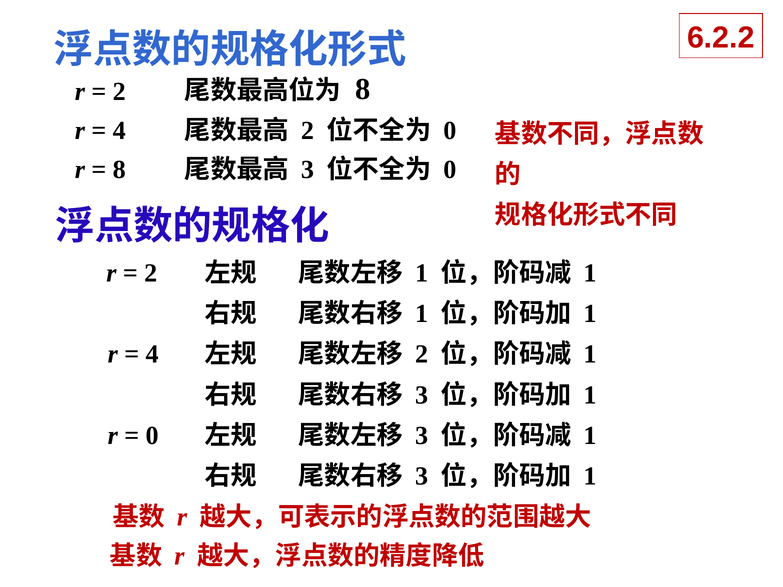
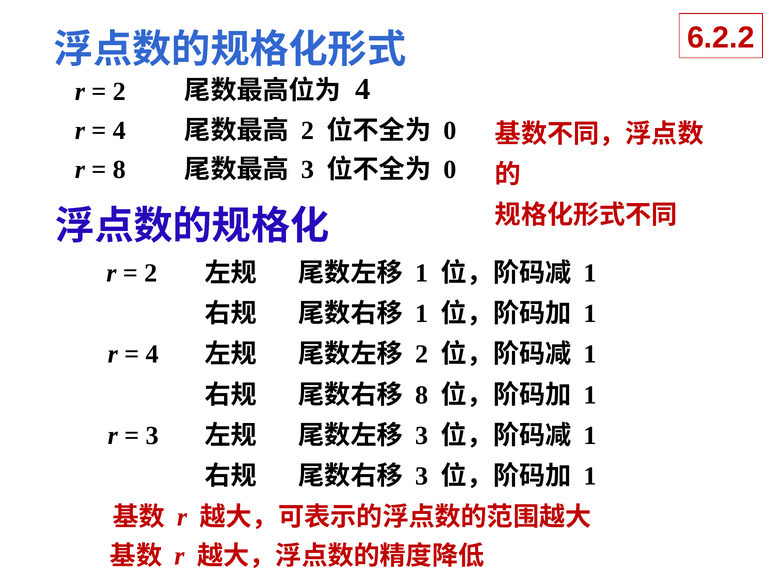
8: 8 -> 4 (363, 89)
3: 3 -> 8 (422, 395)
0: 0 -> 3 (152, 436)
